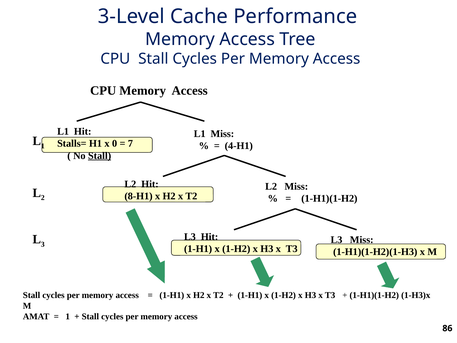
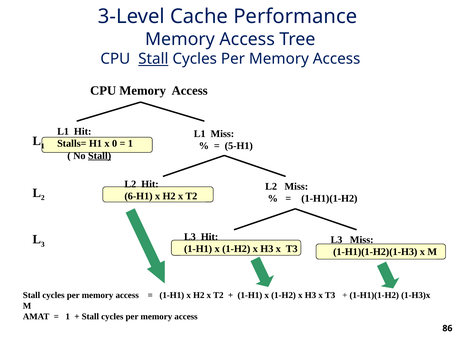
Stall underline: none -> present (153, 59)
7: 7 -> 1 (130, 143)
4-H1: 4-H1 -> 5-H1 (239, 146)
8-H1: 8-H1 -> 6-H1 (139, 196)
